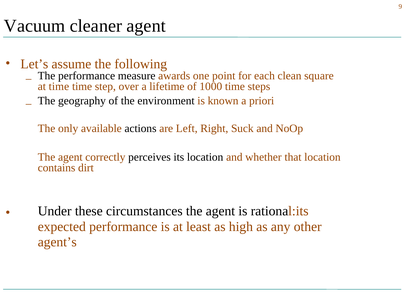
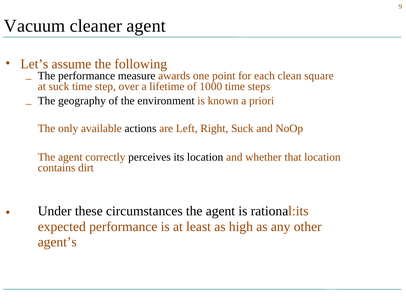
at time: time -> suck (59, 87)
